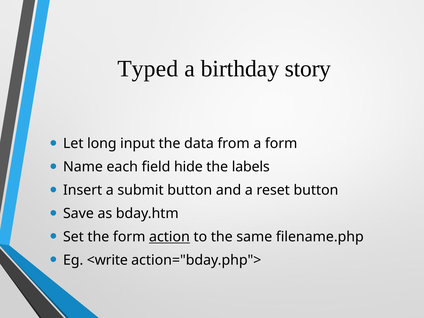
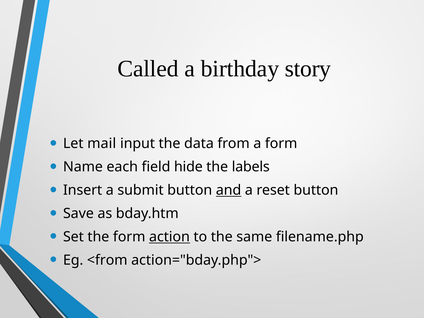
Typed: Typed -> Called (148, 69)
long: long -> mail (102, 144)
and underline: none -> present (229, 190)
<write: <write -> <from (107, 260)
